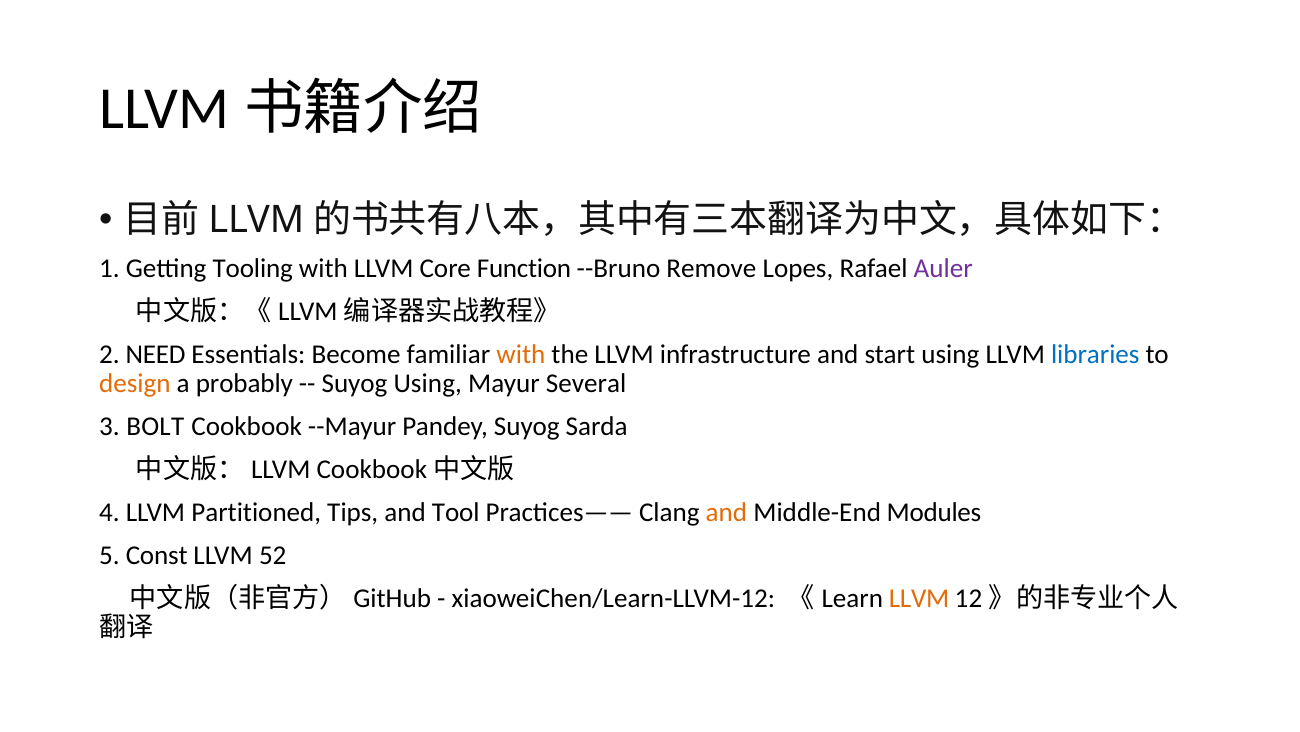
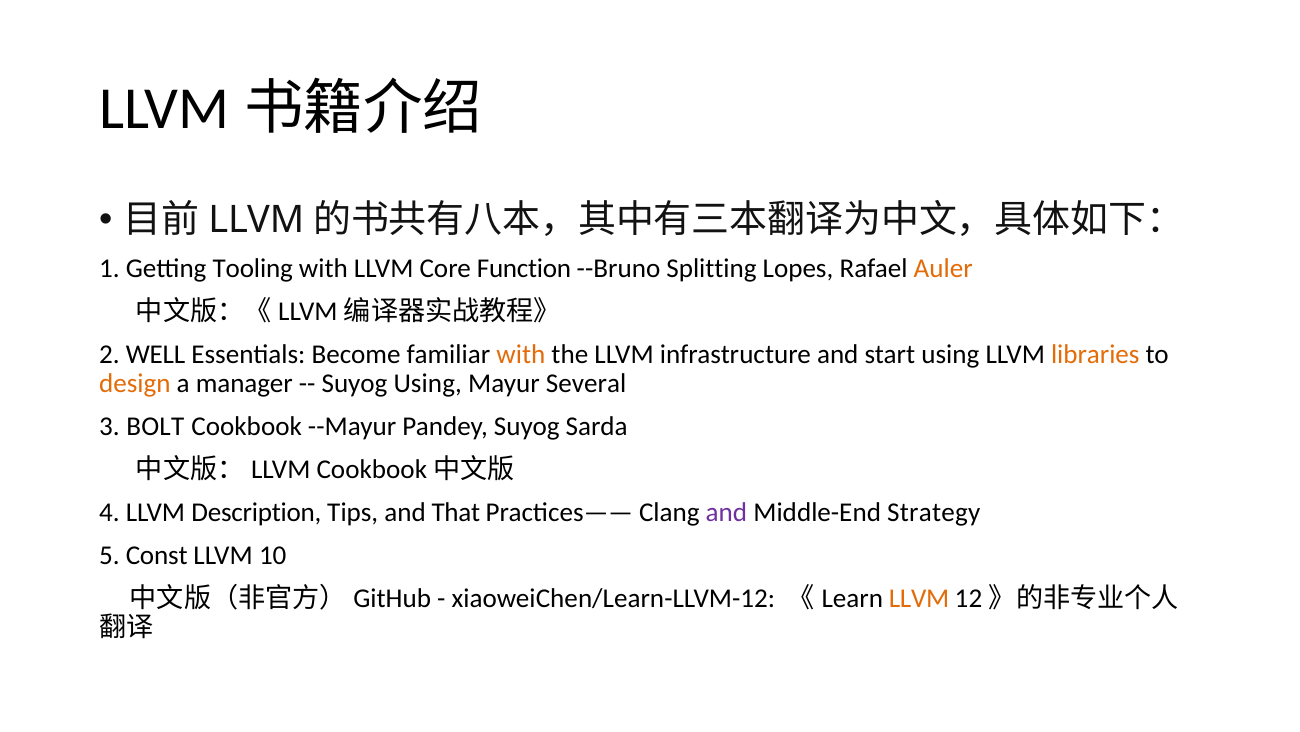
Remove: Remove -> Splitting (711, 268)
Auler colour: purple -> orange (943, 268)
NEED: NEED -> WELL (156, 354)
libraries colour: blue -> orange (1095, 354)
probably: probably -> manager (244, 383)
Partitioned: Partitioned -> Description (256, 512)
Tool: Tool -> That (456, 512)
and colour: orange -> purple (726, 512)
Modules: Modules -> Strategy (934, 512)
52: 52 -> 10 (273, 555)
